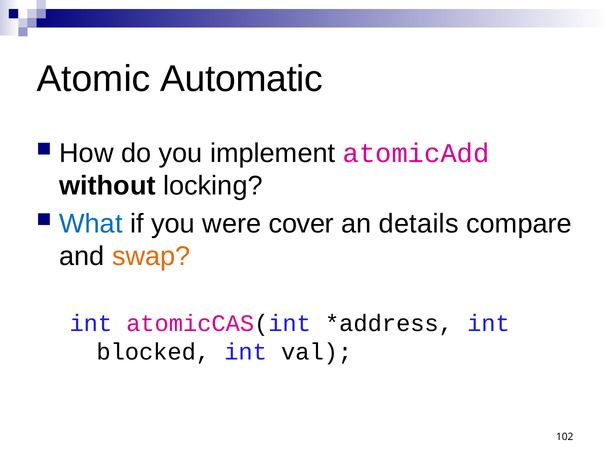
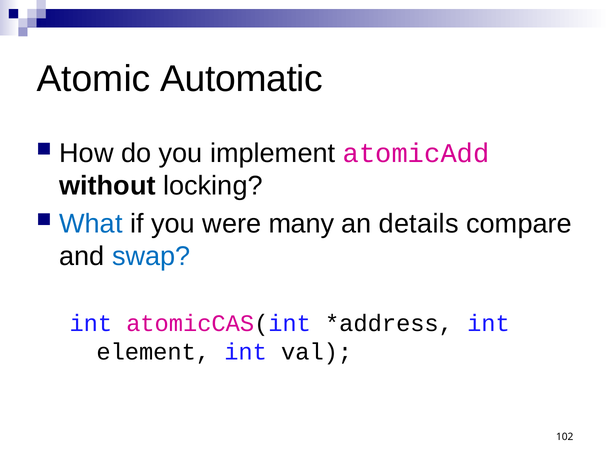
cover: cover -> many (301, 224)
swap colour: orange -> blue (151, 256)
blocked: blocked -> element (153, 352)
